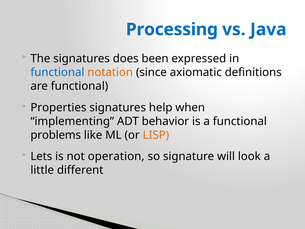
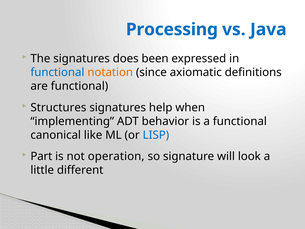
Properties: Properties -> Structures (58, 107)
problems: problems -> canonical (56, 135)
LISP colour: orange -> blue (156, 135)
Lets: Lets -> Part (41, 156)
